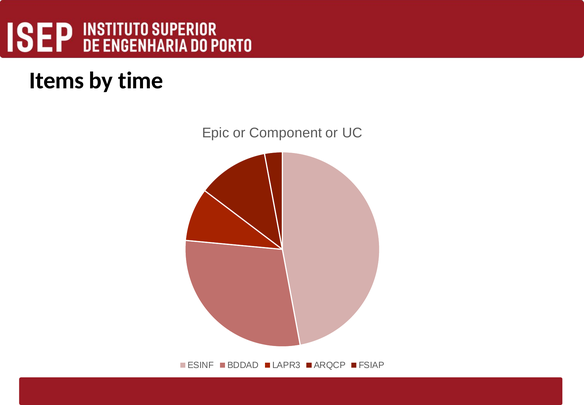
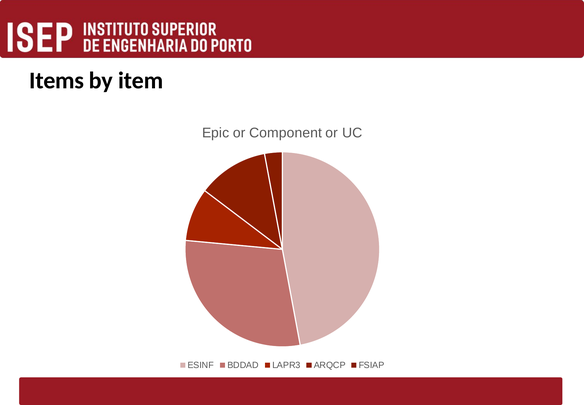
time: time -> item (141, 80)
